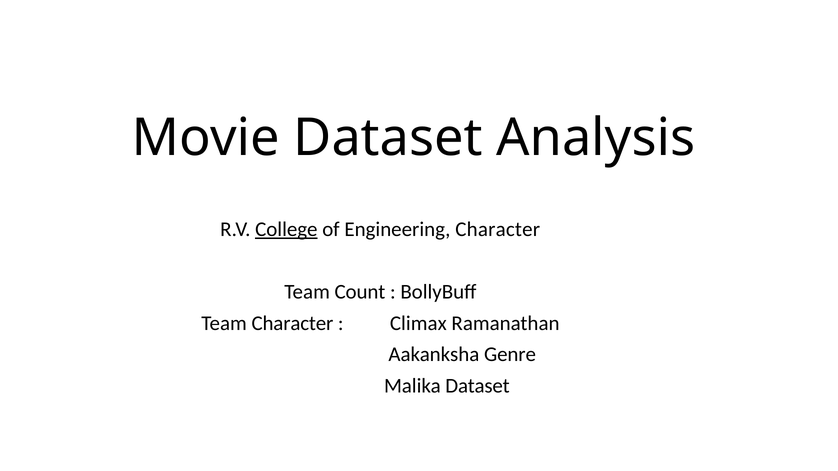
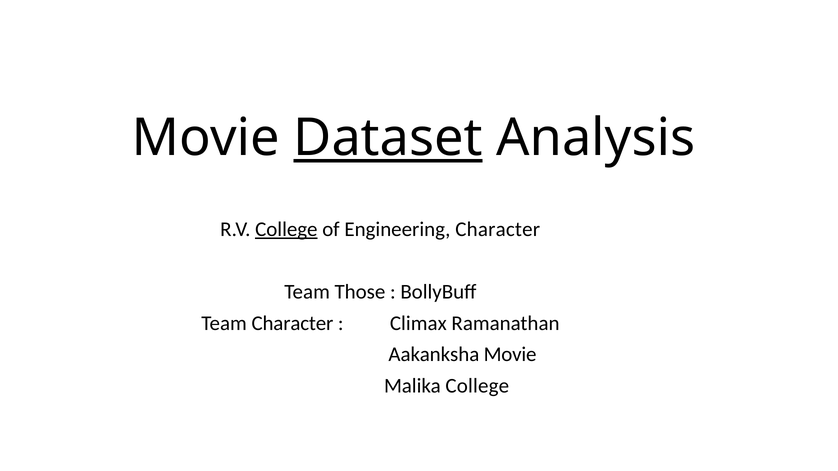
Dataset underline: none -> present (388, 138)
Count: Count -> Those (360, 292)
Aakanksha Genre: Genre -> Movie (510, 355)
Malika Dataset: Dataset -> College (477, 386)
